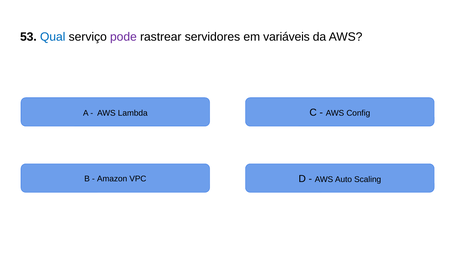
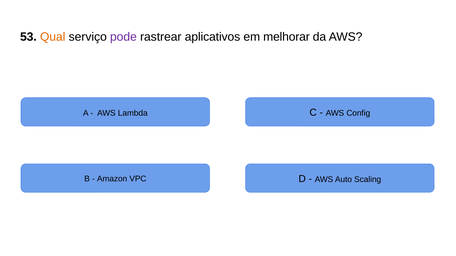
Qual colour: blue -> orange (53, 37)
servidores: servidores -> aplicativos (212, 37)
variáveis: variáveis -> melhorar (286, 37)
